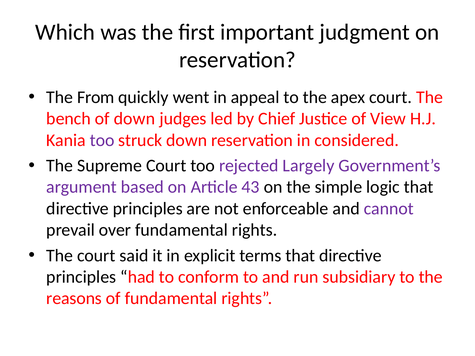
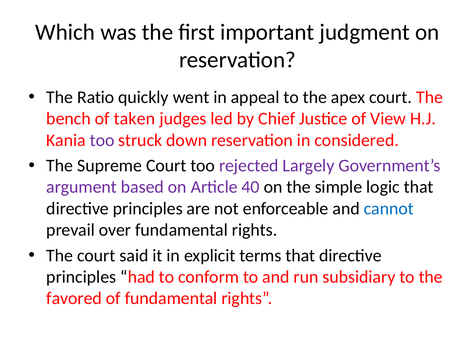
From: From -> Ratio (96, 97)
of down: down -> taken (134, 119)
43: 43 -> 40 (251, 187)
cannot colour: purple -> blue (389, 209)
reasons: reasons -> favored (74, 298)
